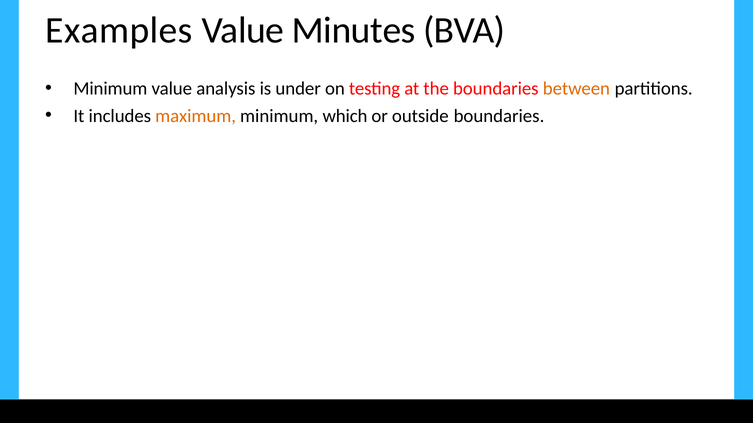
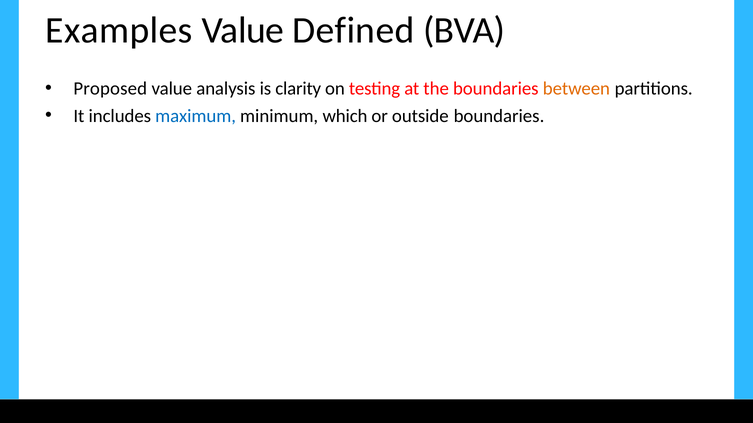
Minutes: Minutes -> Defined (353, 30)
Minimum: Minimum -> Proposed (110, 89)
under: under -> clarity (298, 89)
maximum colour: orange -> blue (196, 116)
